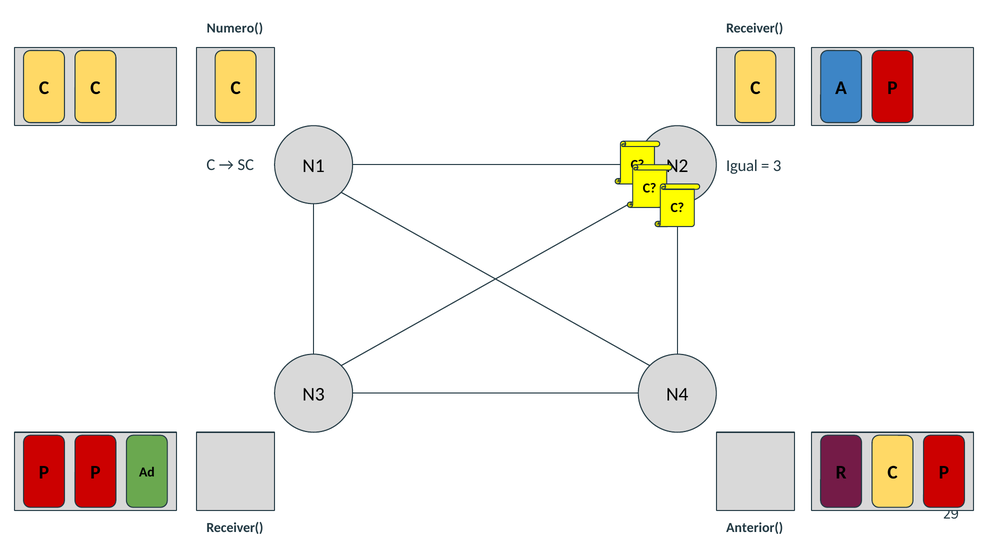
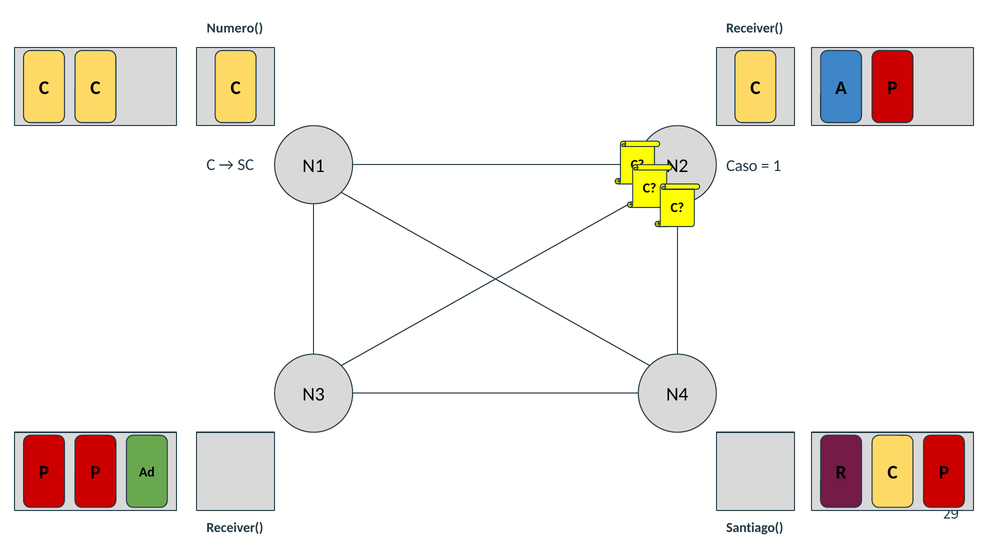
Igual: Igual -> Caso (742, 165)
3: 3 -> 1 (777, 165)
Anterior(: Anterior( -> Santiago( (755, 527)
